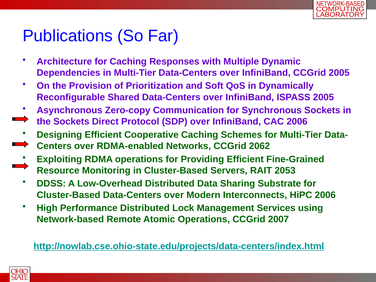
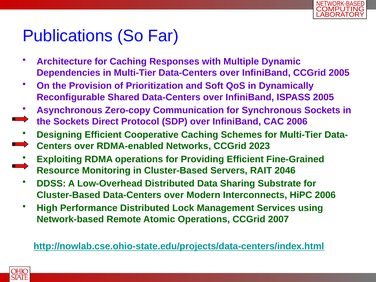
2062: 2062 -> 2023 (260, 146)
2053: 2053 -> 2046 (285, 170)
